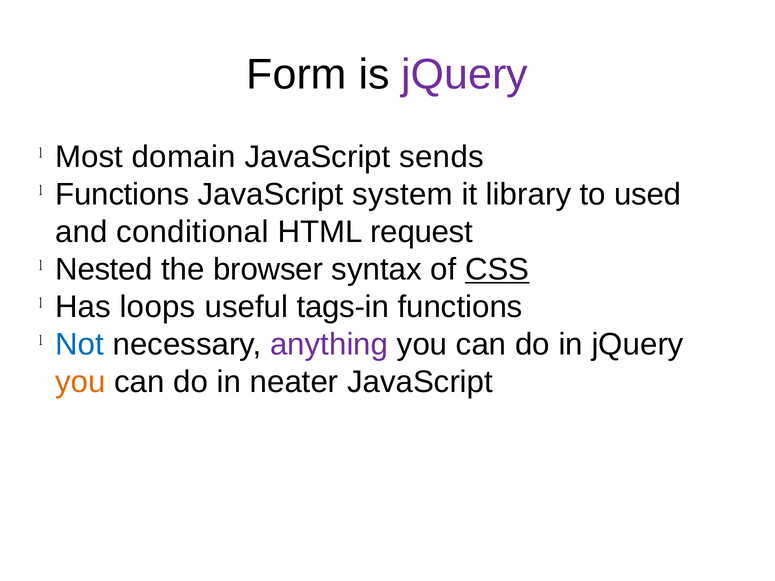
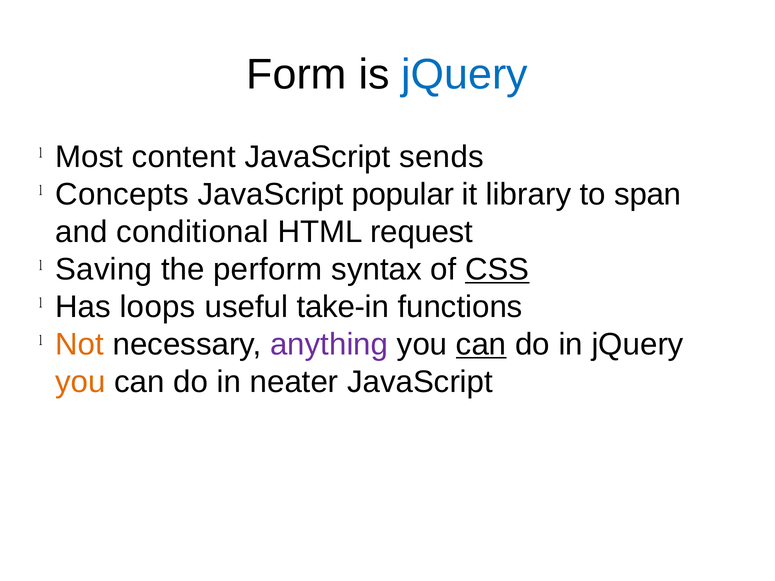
jQuery colour: purple -> blue (465, 75)
domain: domain -> content (184, 157)
Functions: Functions -> Concepts (122, 194)
system: system -> popular (403, 194)
used: used -> span (648, 194)
Nested: Nested -> Saving (104, 269)
browser: browser -> perform (268, 269)
tags-in: tags-in -> take-in (343, 307)
Not colour: blue -> orange (80, 344)
can underline: none -> present (481, 344)
